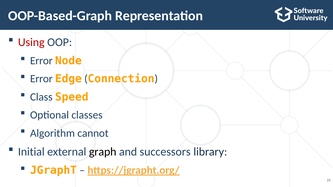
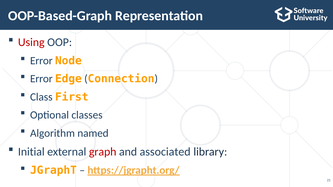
Speed: Speed -> First (72, 97)
cannot: cannot -> named (93, 133)
graph colour: black -> red (103, 152)
successors: successors -> associated (165, 152)
